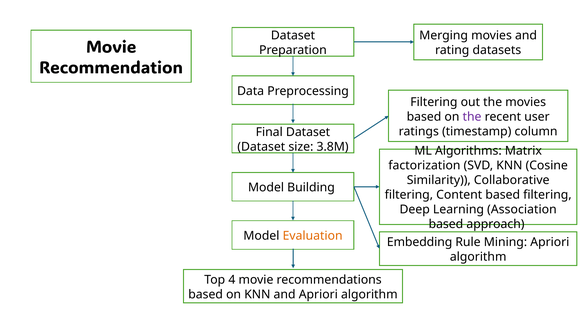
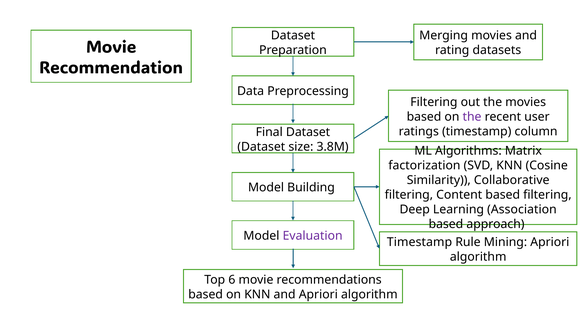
Evaluation colour: orange -> purple (313, 236)
Embedding: Embedding -> Timestamp (419, 242)
4: 4 -> 6 (232, 279)
